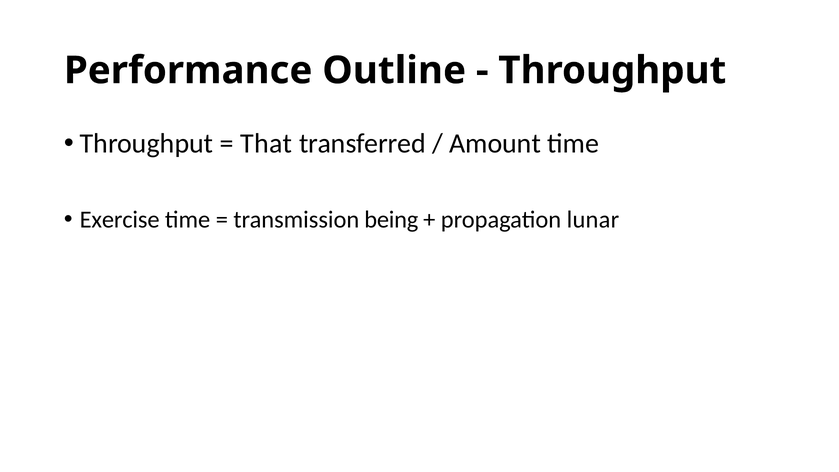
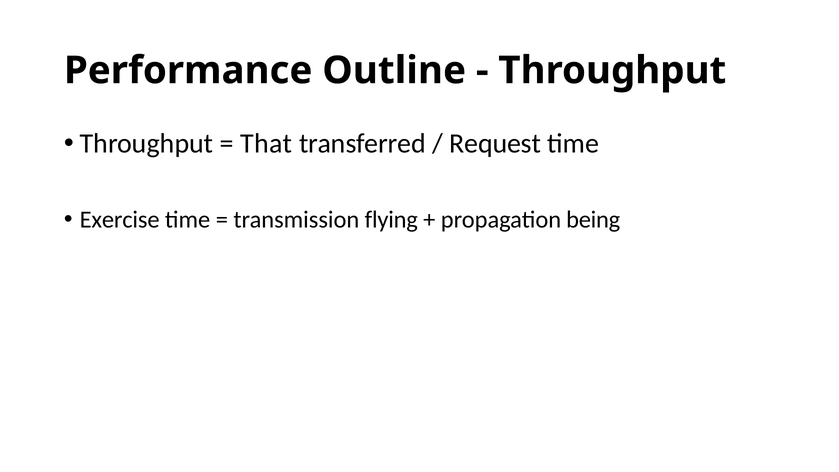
Amount: Amount -> Request (495, 144)
being: being -> flying (391, 220)
lunar: lunar -> being (593, 220)
